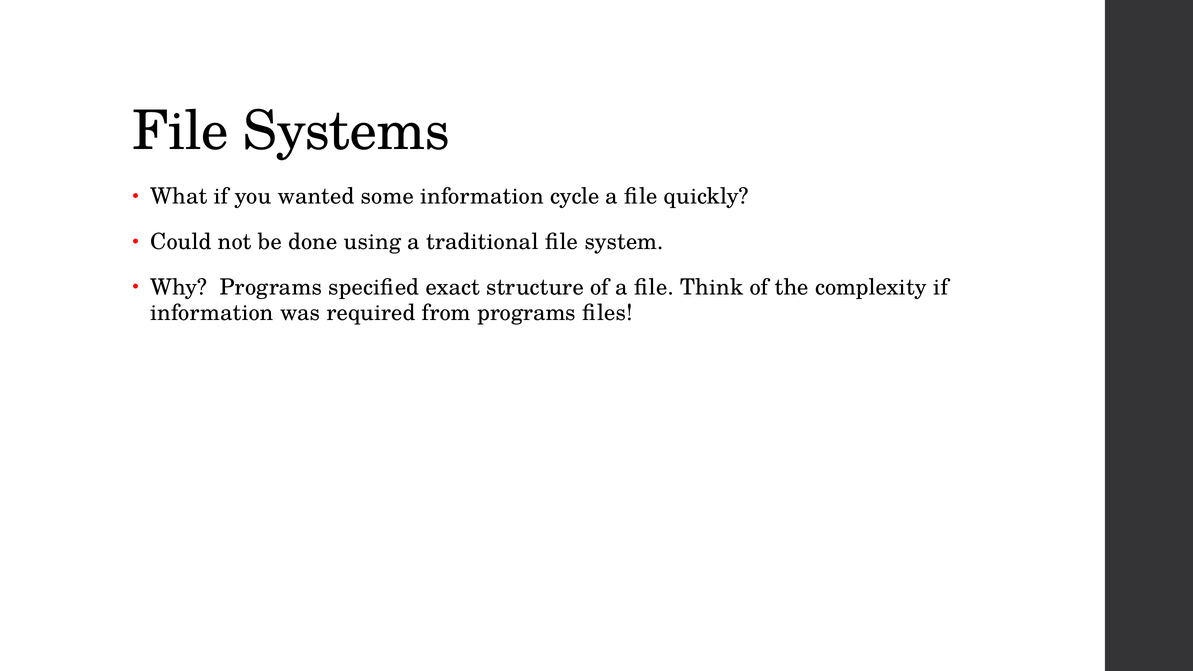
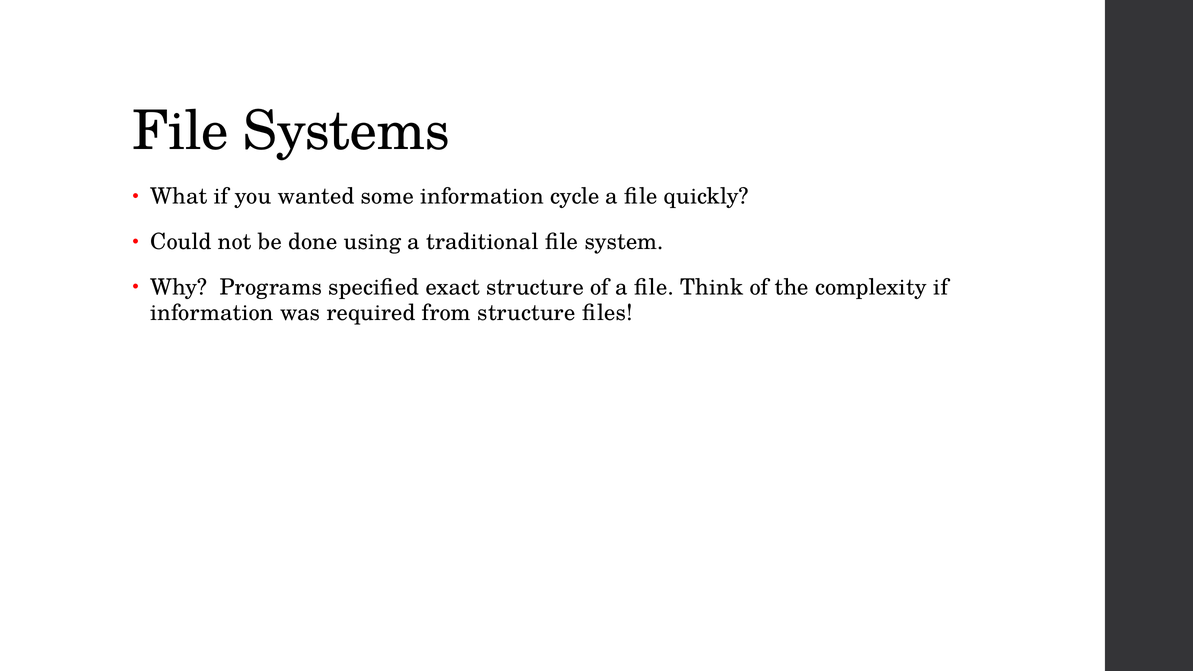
from programs: programs -> structure (526, 313)
